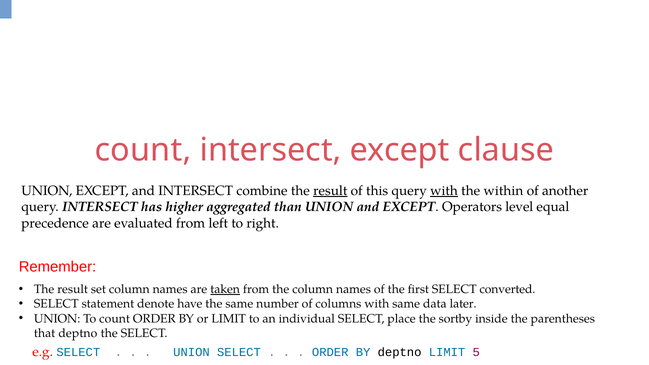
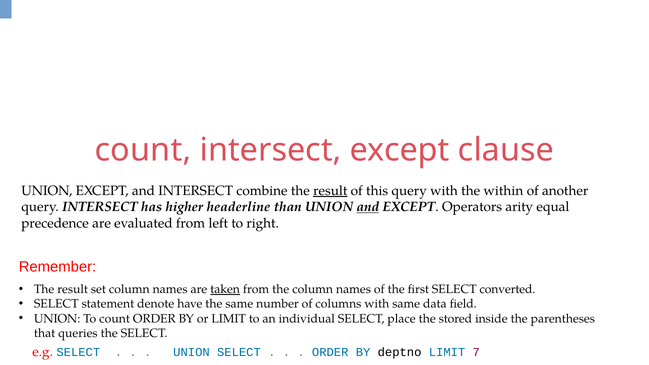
with underline: present -> none (444, 191)
aggregated: aggregated -> headerline (238, 207)
and underline: none -> present (368, 207)
level: level -> arity (519, 207)
later: later -> field (463, 304)
sortby: sortby -> stored (455, 319)
that deptno: deptno -> queries (78, 333)
5: 5 -> 7 (476, 352)
